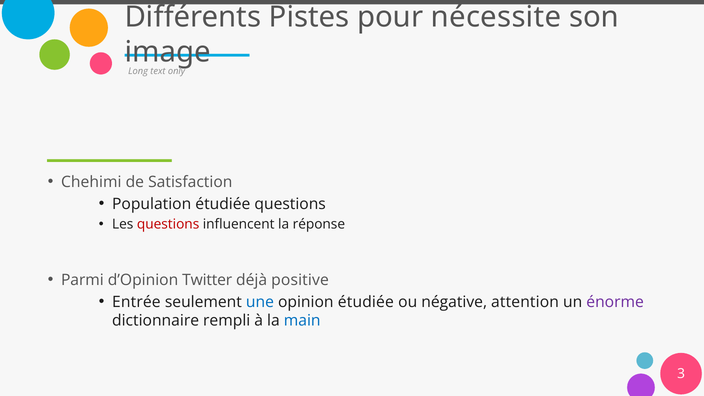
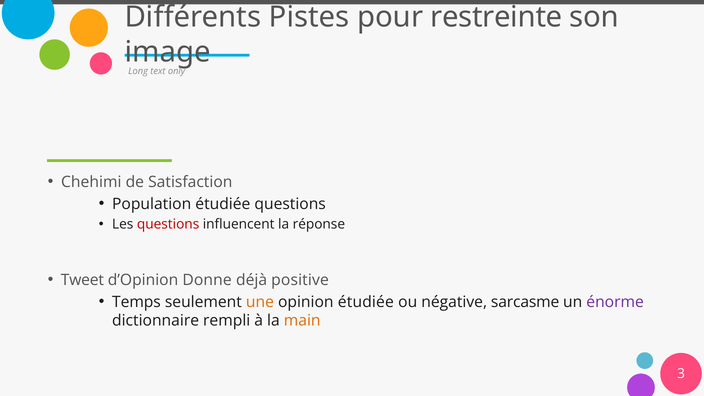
nécessite: nécessite -> restreinte (496, 17)
Parmi: Parmi -> Tweet (82, 280)
Twitter: Twitter -> Donne (207, 280)
Entrée: Entrée -> Temps (136, 302)
une colour: blue -> orange (260, 302)
attention: attention -> sarcasme (525, 302)
main colour: blue -> orange (302, 321)
